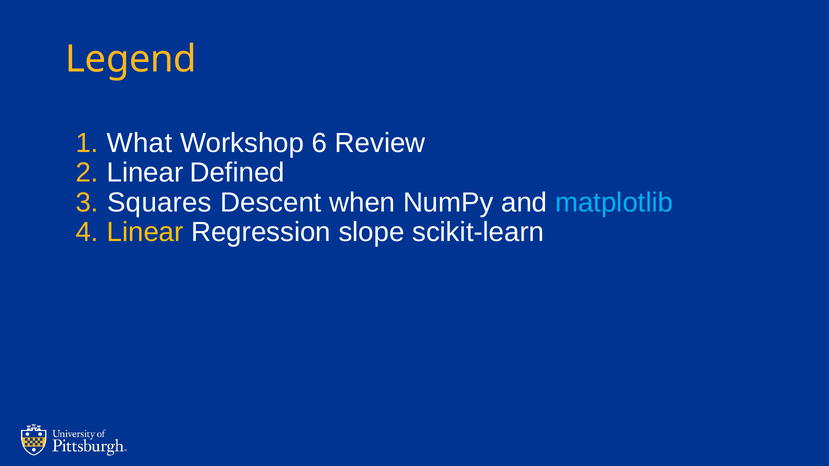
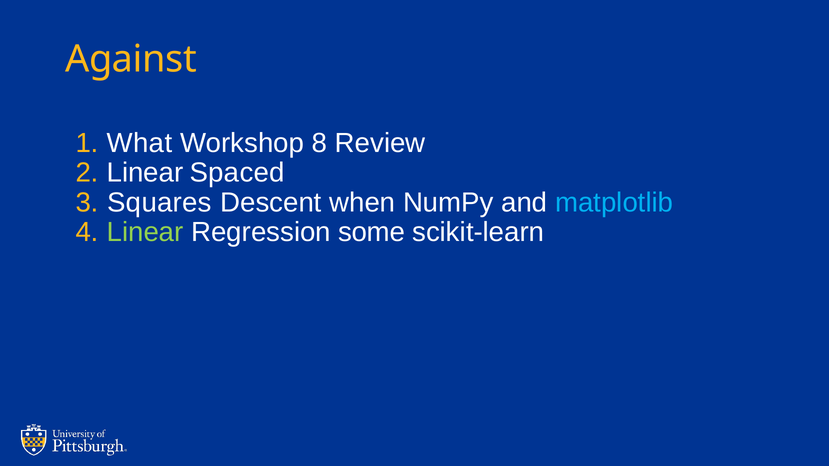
Legend: Legend -> Against (131, 59)
6: 6 -> 8 (320, 143)
Defined: Defined -> Spaced (237, 173)
Linear colour: yellow -> light green (145, 233)
slope: slope -> some (372, 233)
